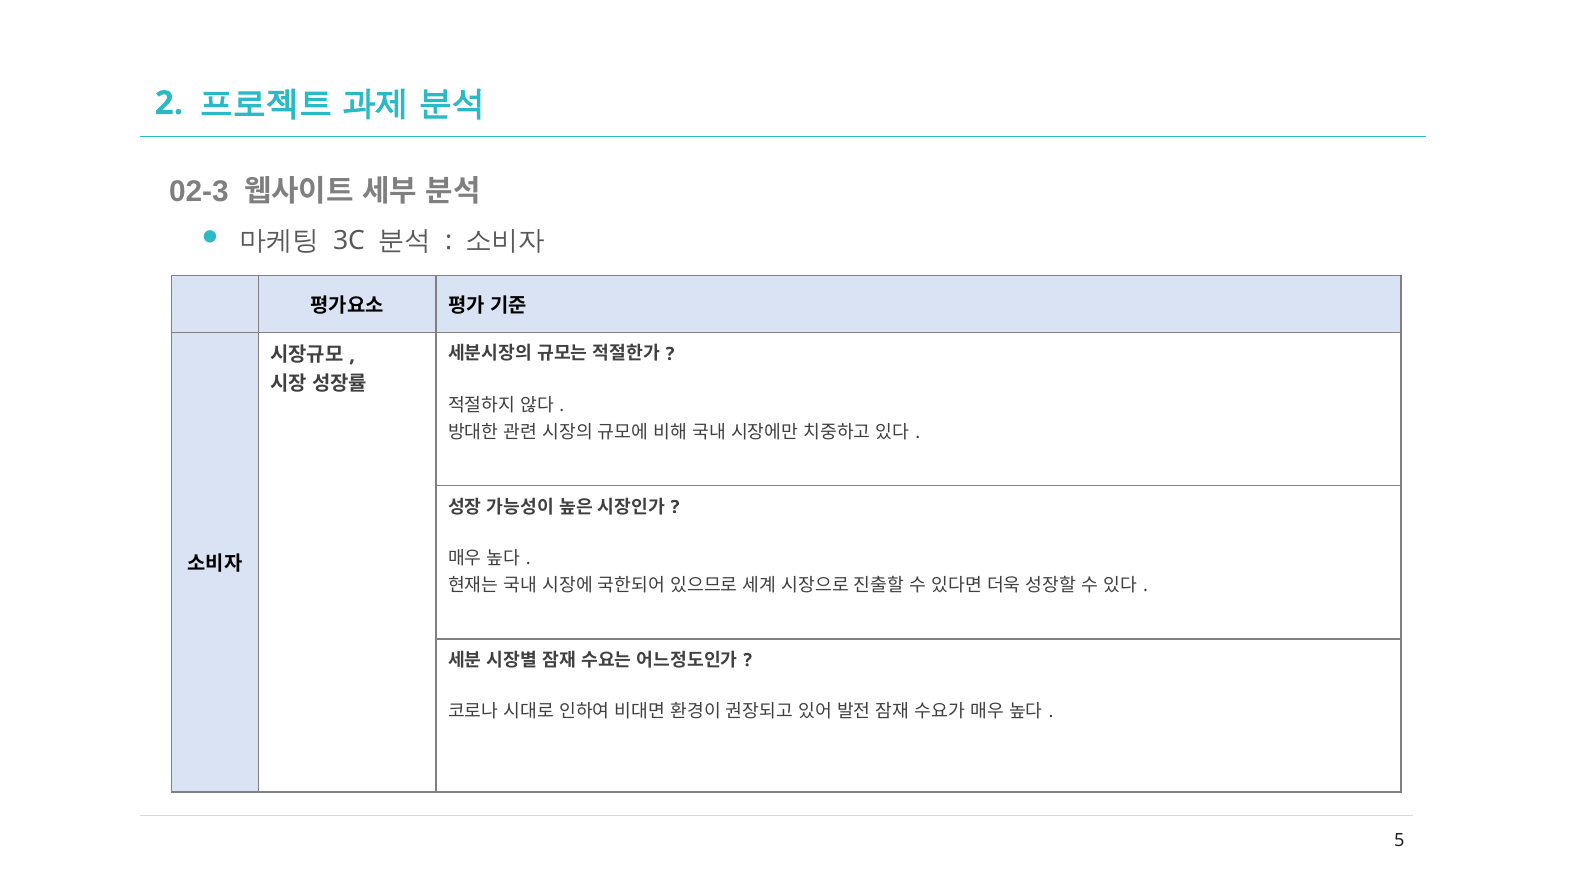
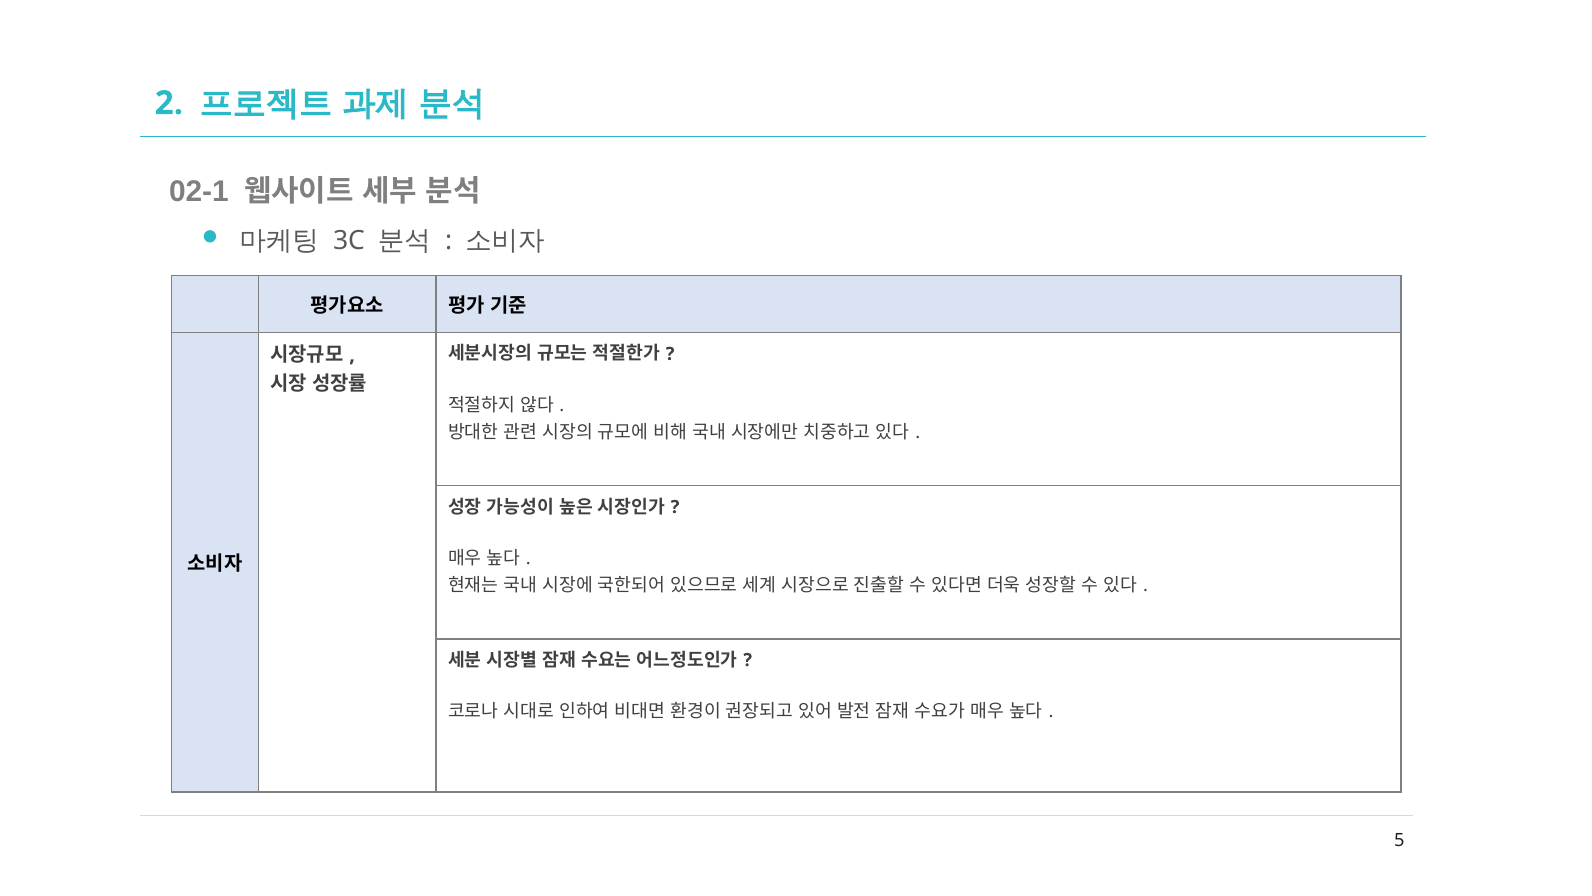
02-3: 02-3 -> 02-1 (199, 192)
